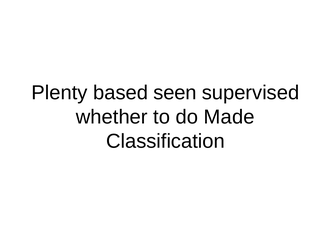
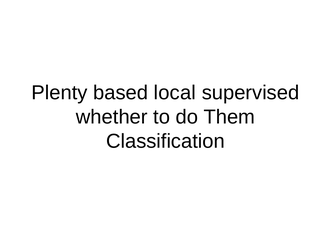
seen: seen -> local (175, 92)
Made: Made -> Them (229, 117)
